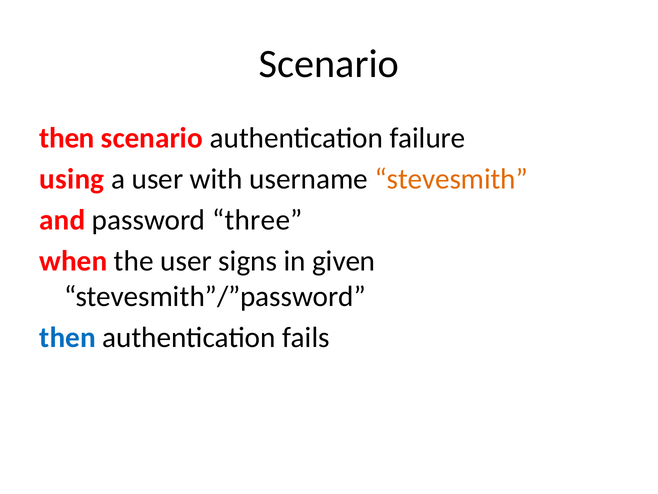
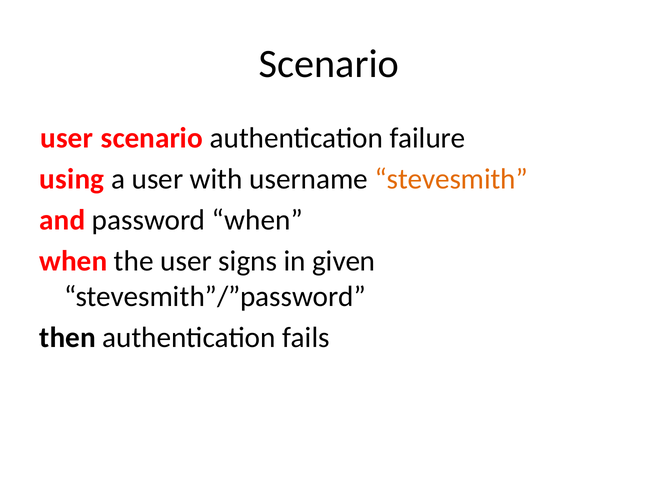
then: then -> user (67, 138)
password three: three -> when (257, 220)
then colour: blue -> black (68, 337)
